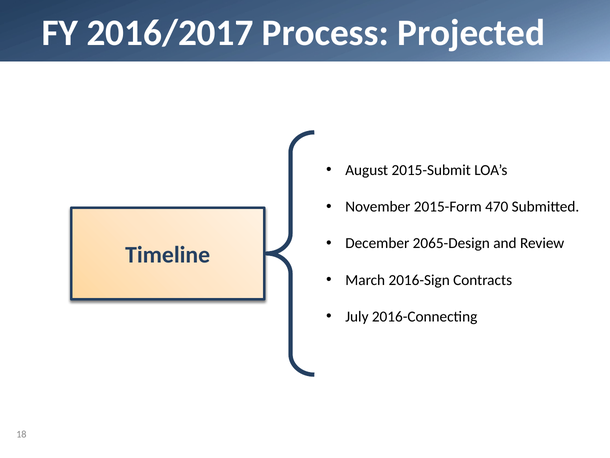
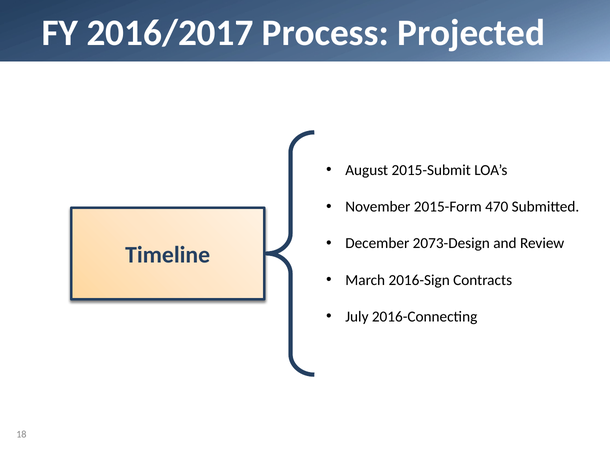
2065-Design: 2065-Design -> 2073-Design (451, 243)
